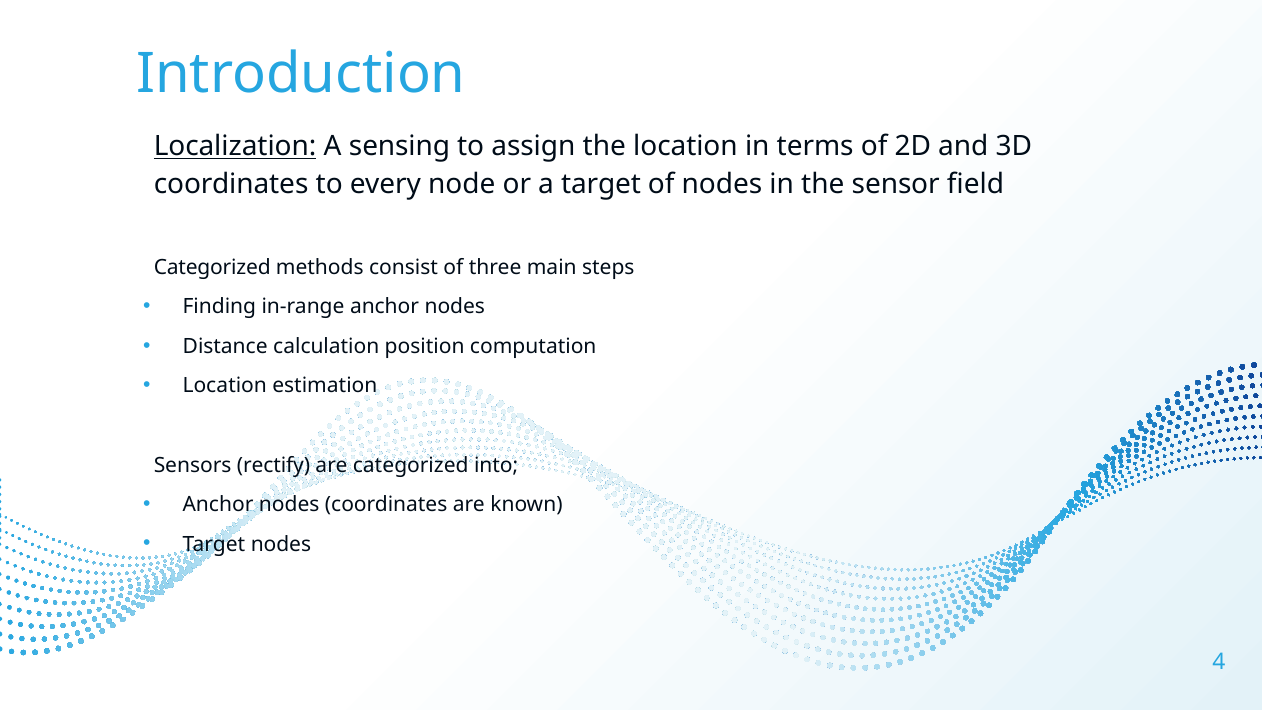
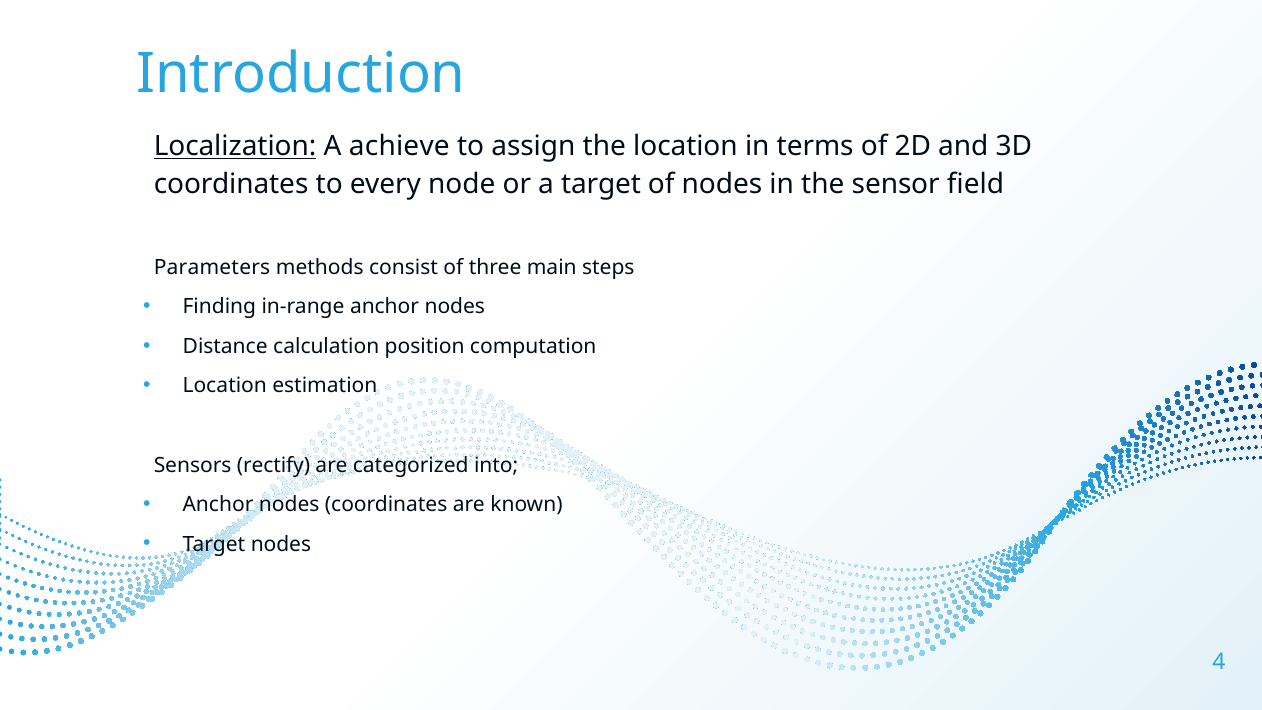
sensing: sensing -> achieve (399, 146)
Categorized: Categorized -> Parameters (212, 267)
